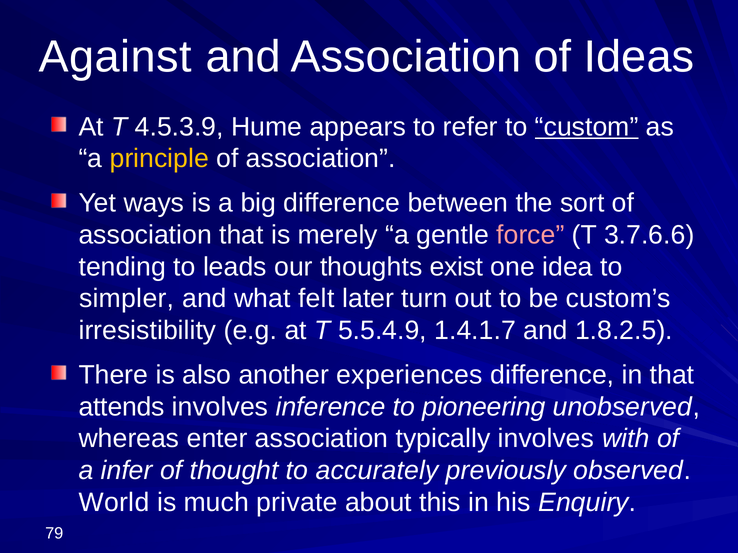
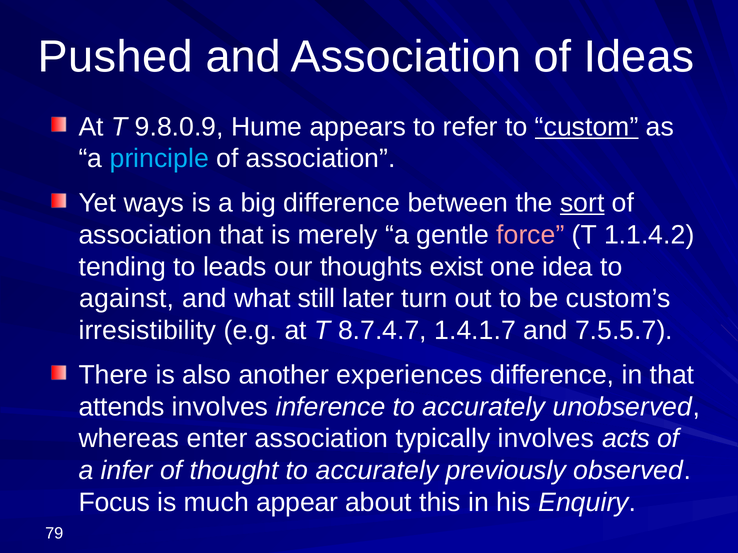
Against: Against -> Pushed (115, 57)
4.5.3.9: 4.5.3.9 -> 9.8.0.9 (179, 127)
principle colour: yellow -> light blue (159, 159)
sort underline: none -> present (582, 203)
3.7.6.6: 3.7.6.6 -> 1.1.4.2 (649, 235)
simpler: simpler -> against (127, 299)
felt: felt -> still (317, 299)
5.5.4.9: 5.5.4.9 -> 8.7.4.7 (382, 331)
1.8.2.5: 1.8.2.5 -> 7.5.5.7 (624, 331)
inference to pioneering: pioneering -> accurately (484, 407)
with: with -> acts (626, 439)
World: World -> Focus (114, 503)
private: private -> appear (297, 503)
